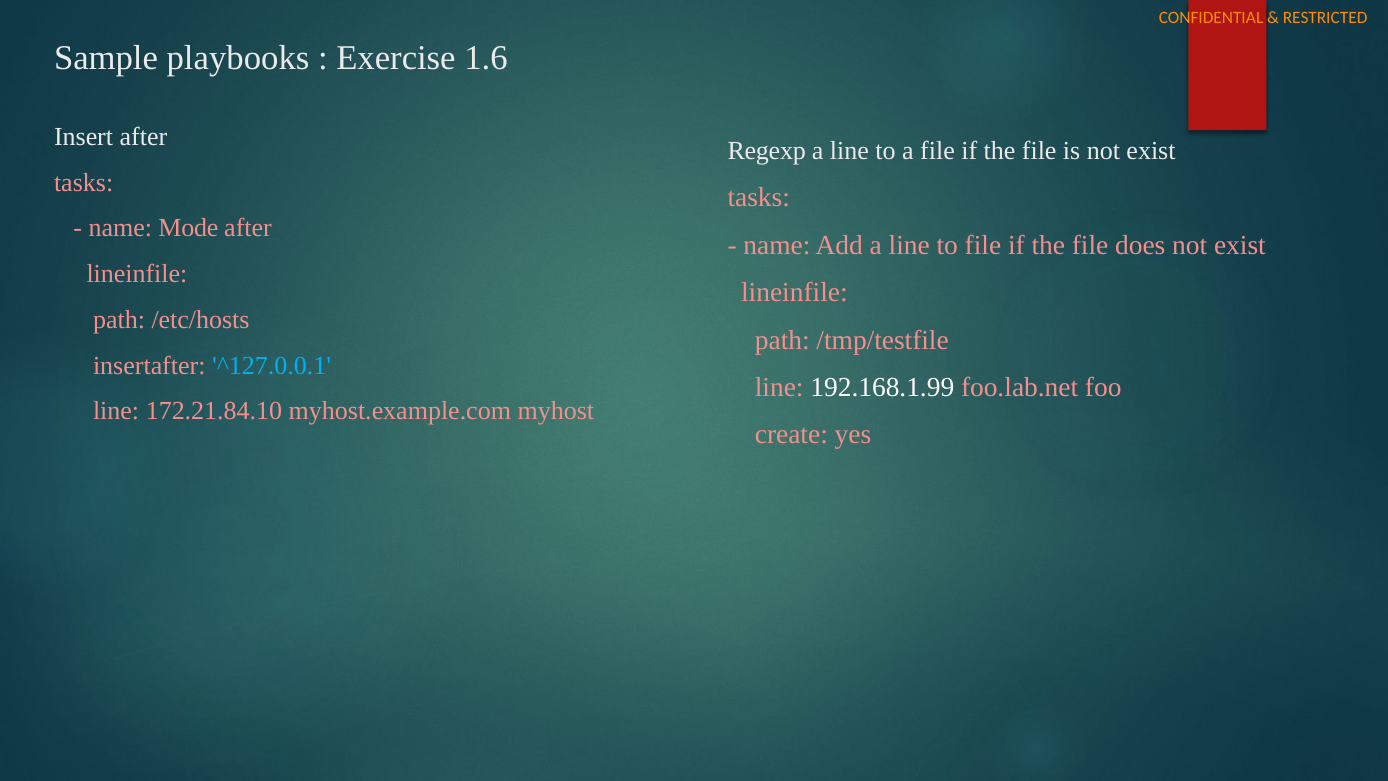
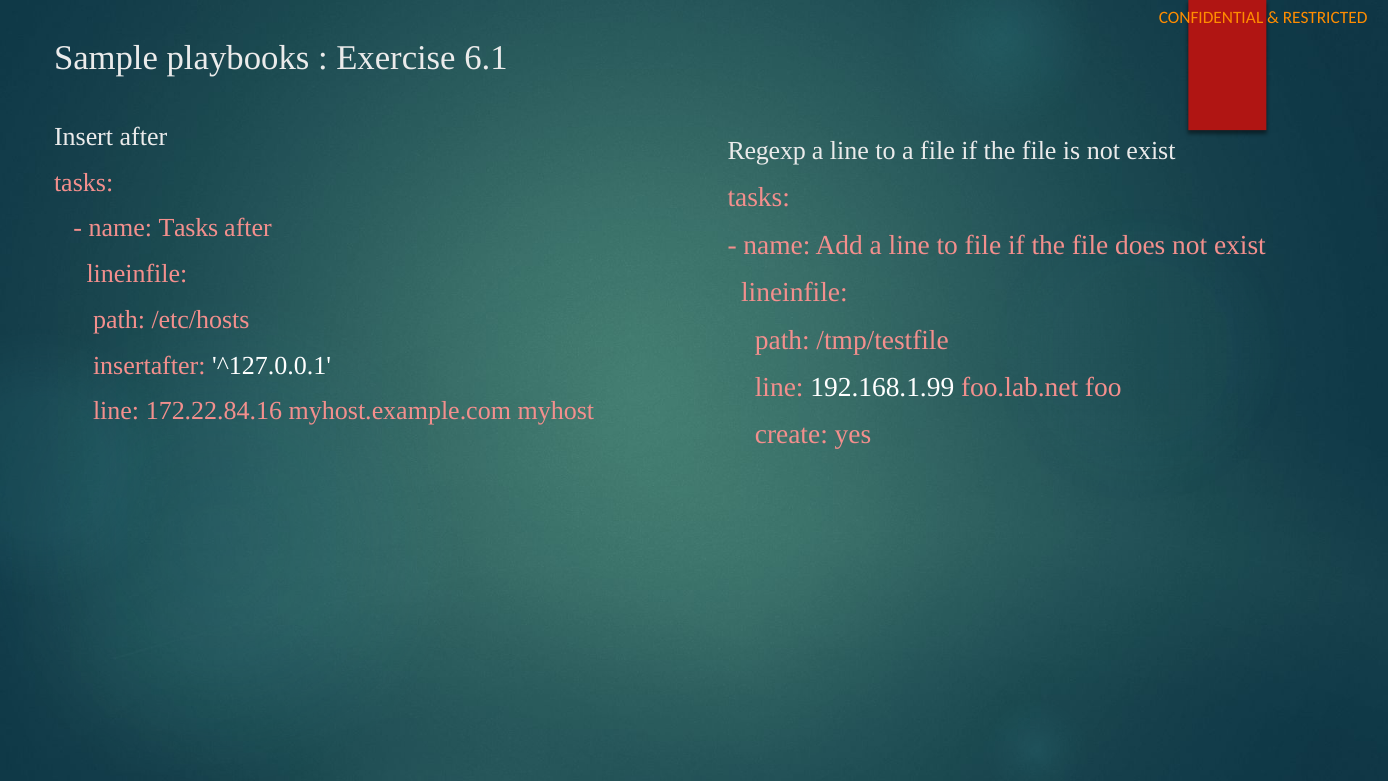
1.6: 1.6 -> 6.1 (486, 58)
name Mode: Mode -> Tasks (188, 228)
^127.0.0.1 colour: light blue -> white (272, 365)
172.21.84.10: 172.21.84.10 -> 172.22.84.16 (214, 411)
